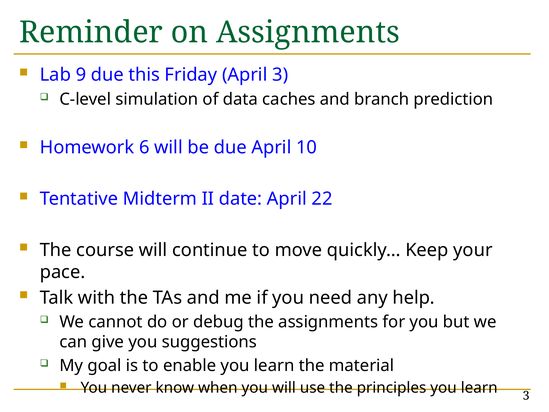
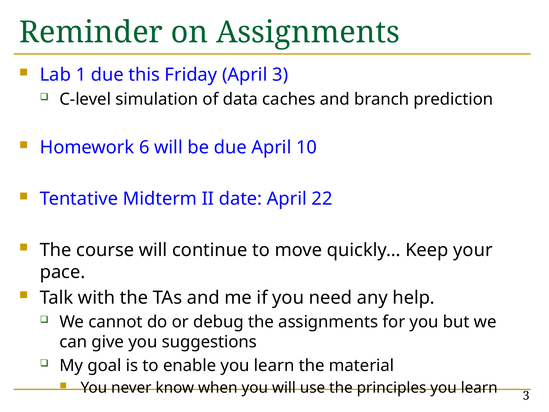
9: 9 -> 1 (81, 75)
